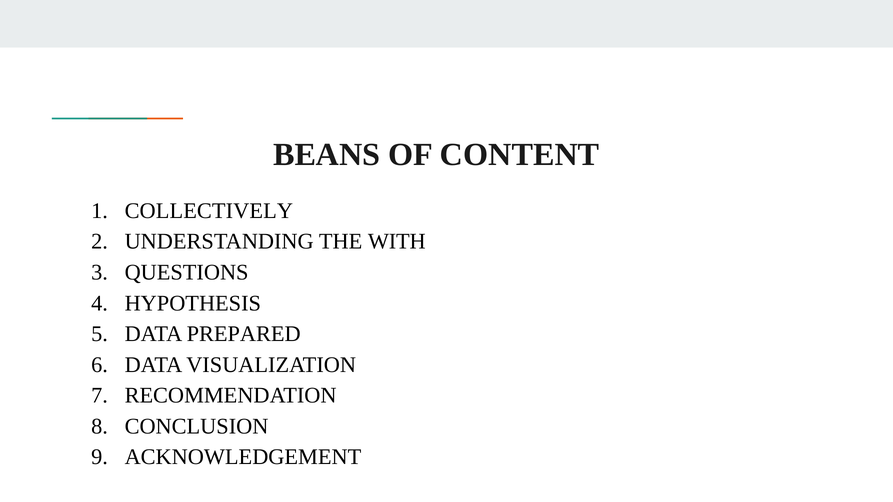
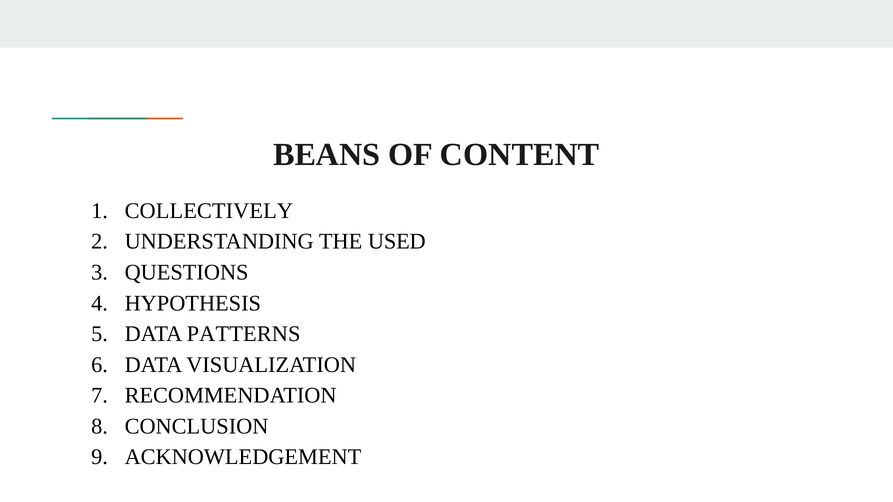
WITH: WITH -> USED (397, 242)
PREPARED: PREPARED -> PATTERNS (244, 334)
